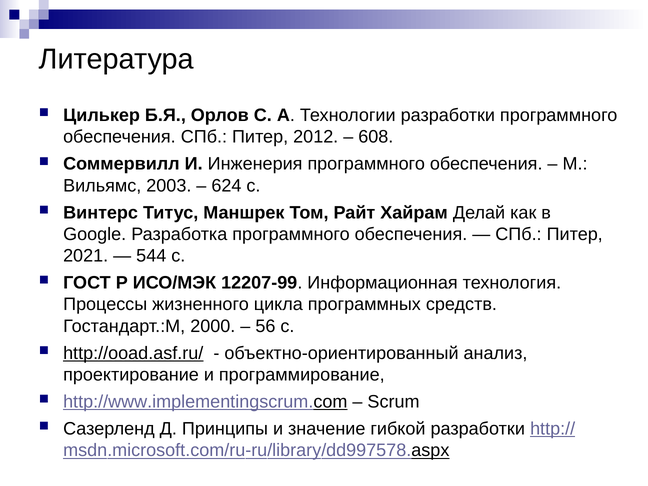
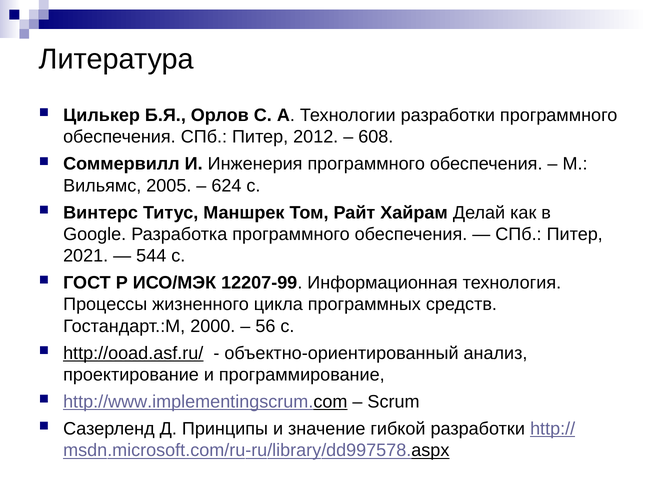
2003: 2003 -> 2005 (169, 186)
